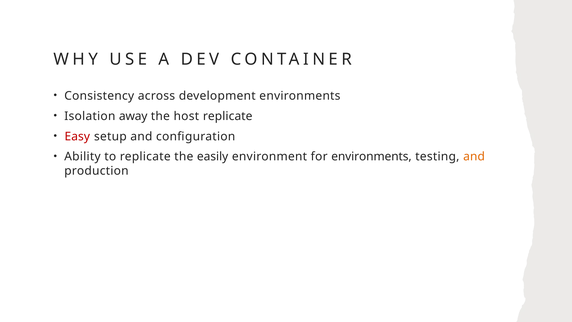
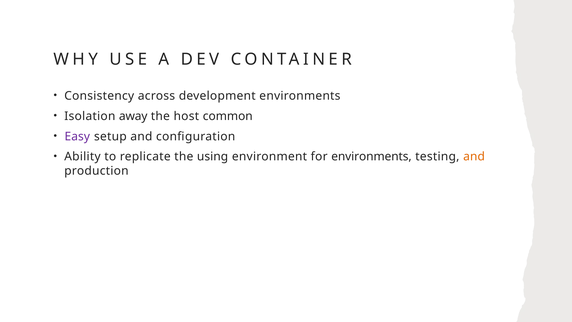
host replicate: replicate -> common (228, 116)
Easy colour: red -> purple (77, 136)
easily: easily -> using (213, 157)
